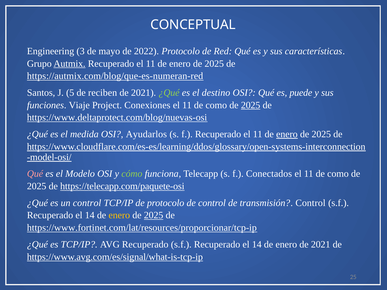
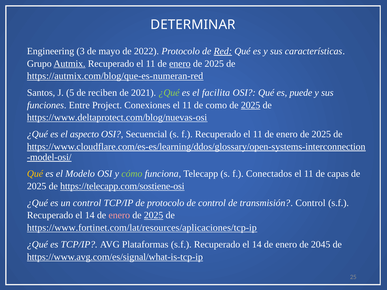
CONCEPTUAL: CONCEPTUAL -> DETERMINAR (193, 25)
Red underline: none -> present (223, 51)
enero underline: none -> present (180, 64)
destino: destino -> facilita (216, 93)
Viaje: Viaje -> Entre (79, 105)
medida: medida -> aspecto (84, 134)
Ayudarlos: Ayudarlos -> Secuencial (146, 134)
enero underline: present -> none (287, 134)
Qué colour: pink -> yellow (35, 174)
como: como -> capas (338, 174)
https://telecapp.com/paquete-osi: https://telecapp.com/paquete-osi -> https://telecapp.com/sostiene-osi (122, 186)
enero colour: yellow -> pink (119, 215)
https://www.fortinet.com/lat/resources/proporcionar/tcp-ip: https://www.fortinet.com/lat/resources/proporcionar/tcp-ip -> https://www.fortinet.com/lat/resources/aplicaciones/tcp-ip (142, 228)
AVG Recuperado: Recuperado -> Plataformas (145, 245)
enero de 2021: 2021 -> 2045 (321, 245)
